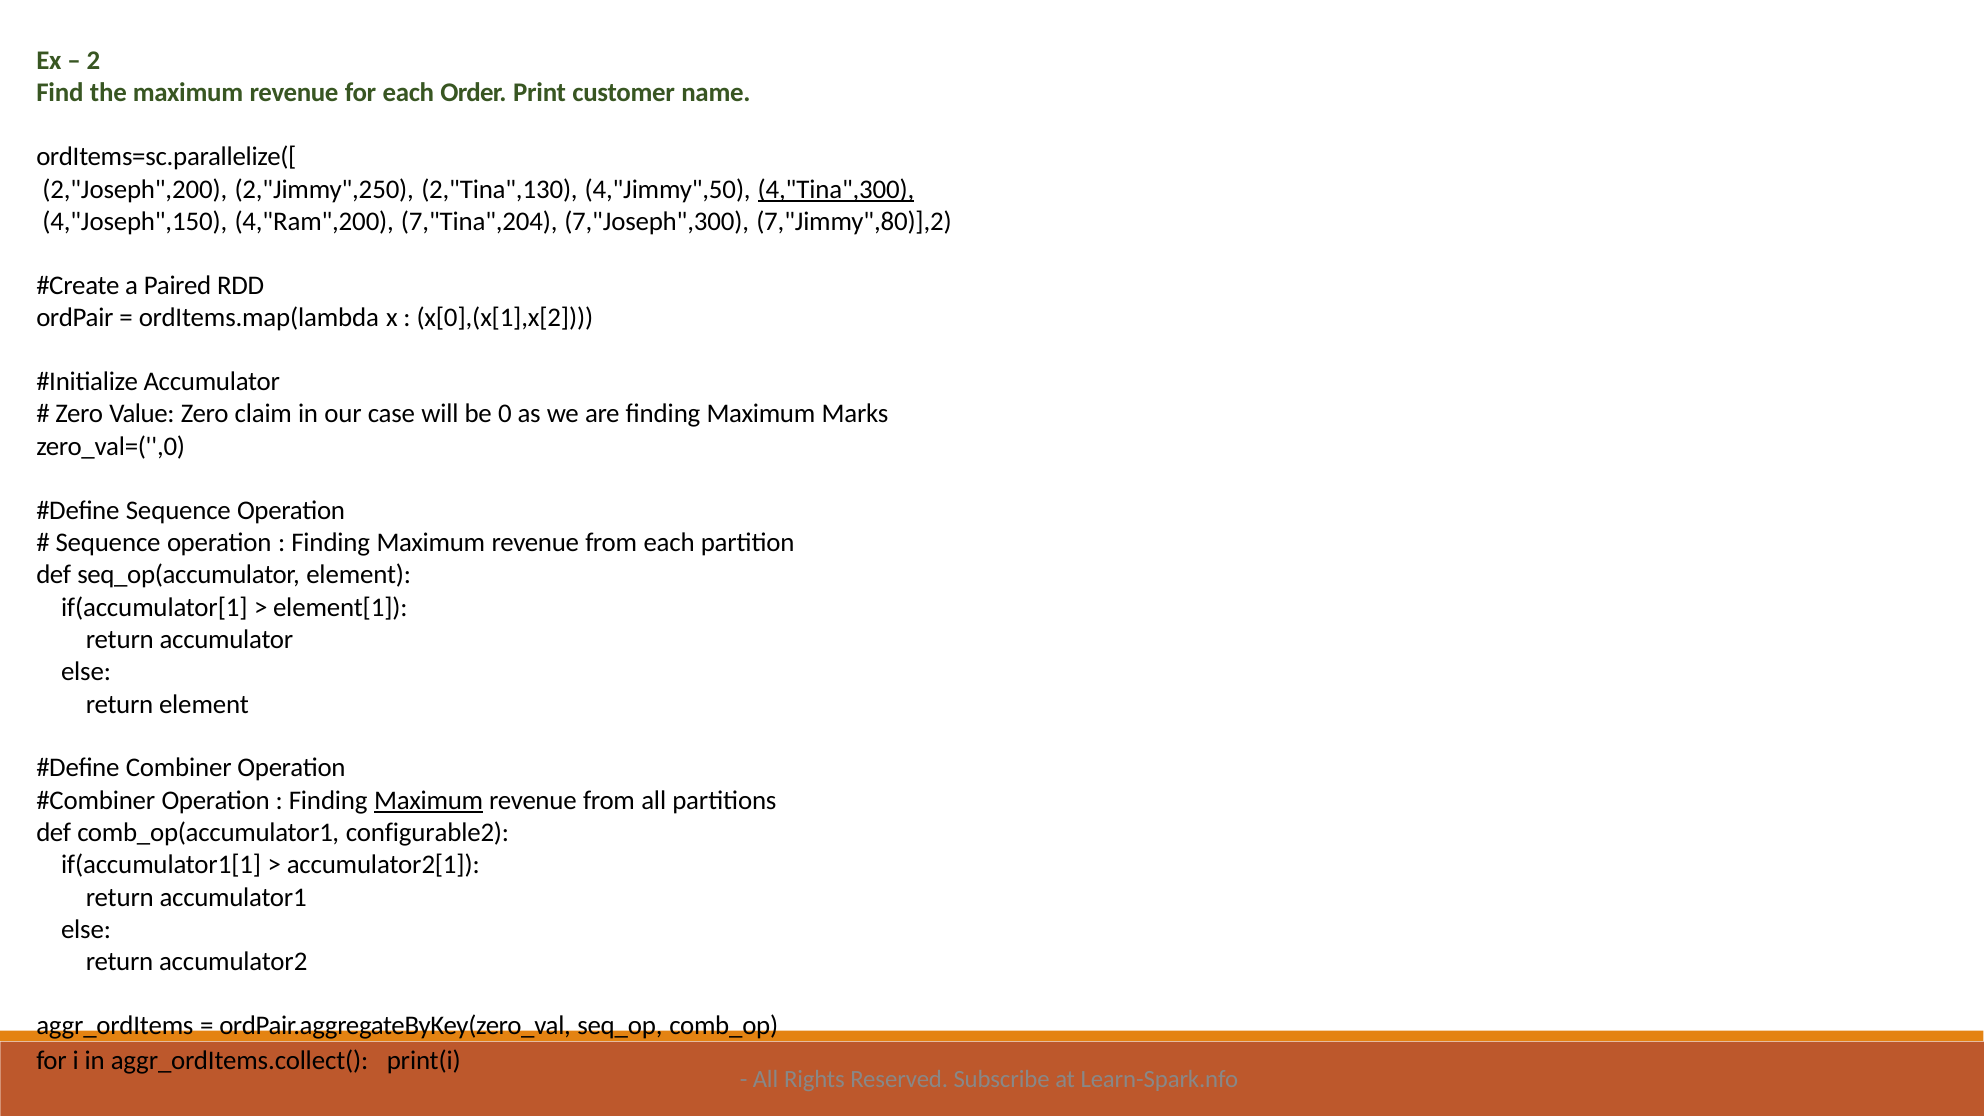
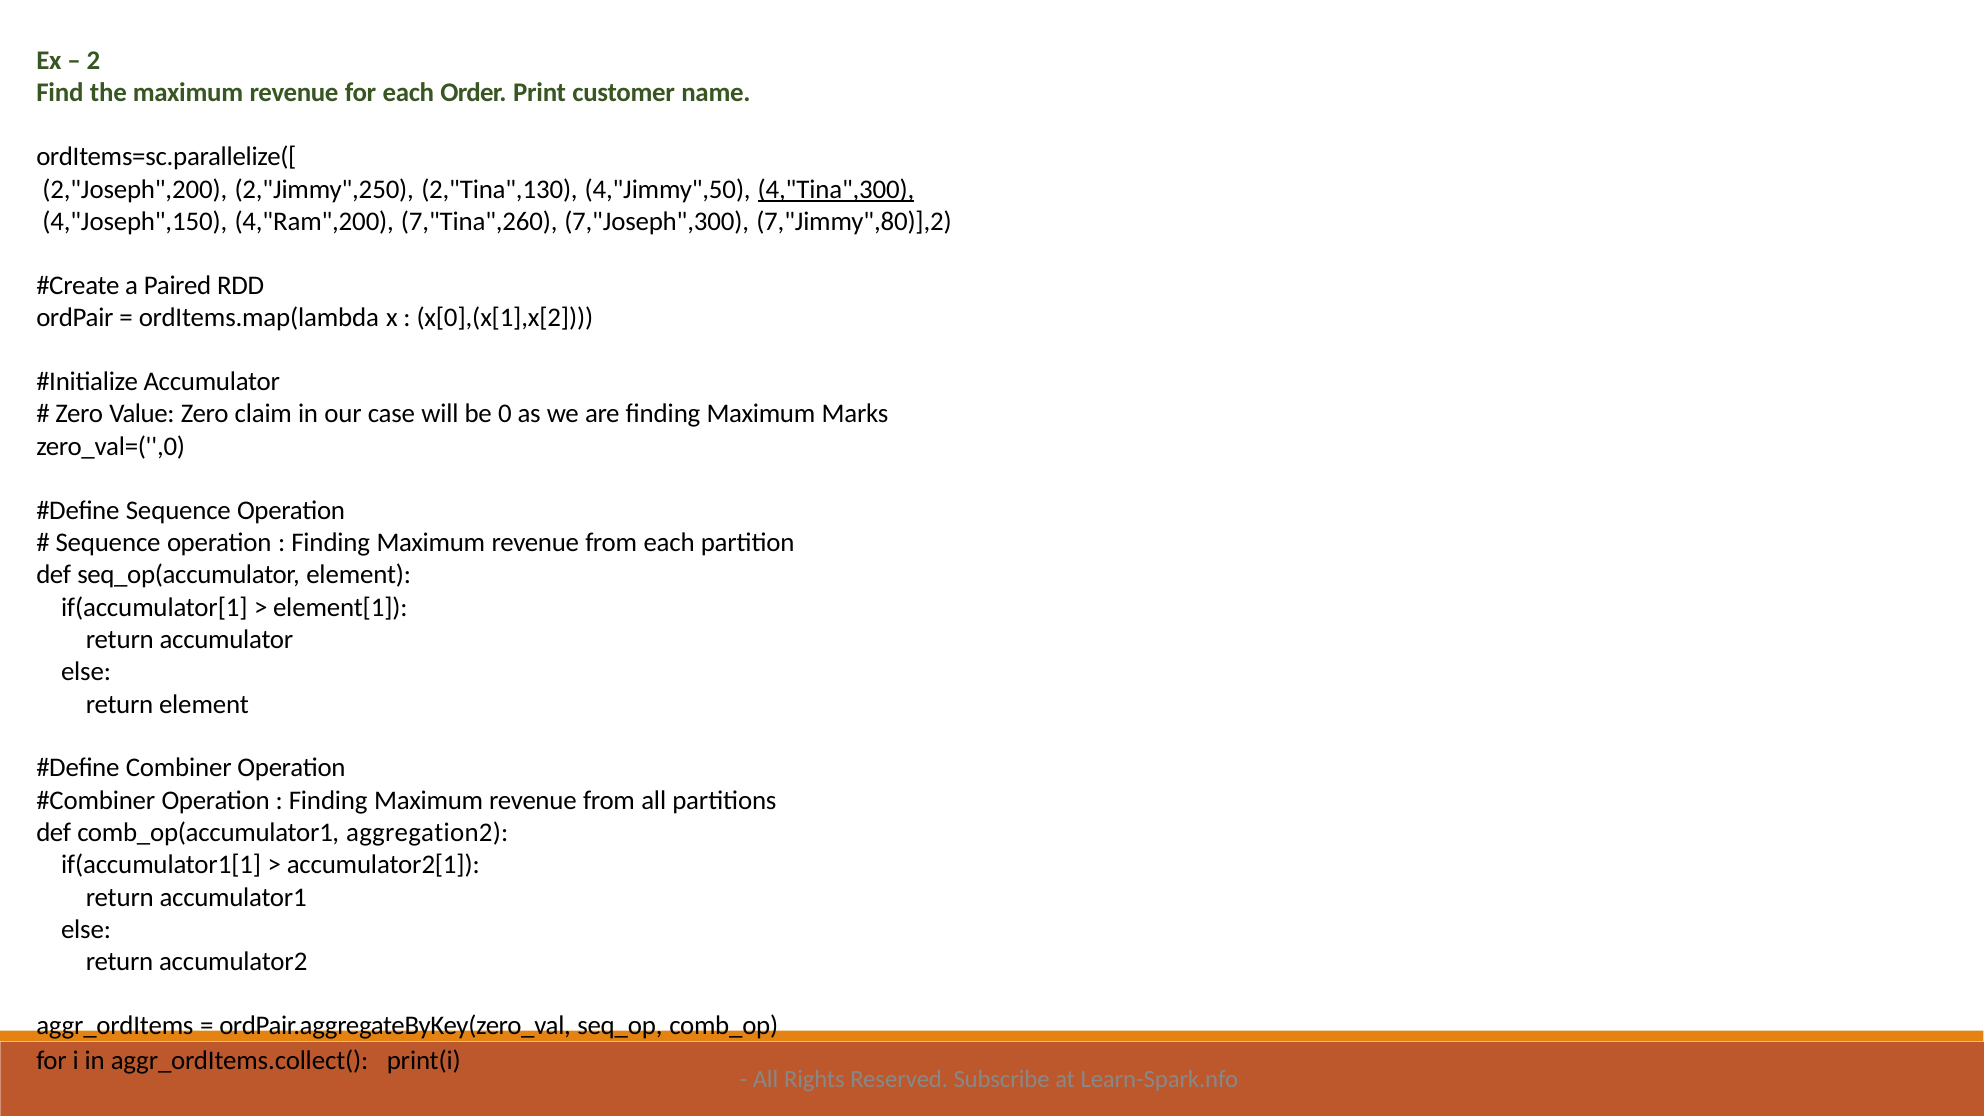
7,"Tina",204: 7,"Tina",204 -> 7,"Tina",260 (479, 222)
Maximum underline: present -> none (429, 800)
configurable2: configurable2 -> aggregation2 (427, 833)
